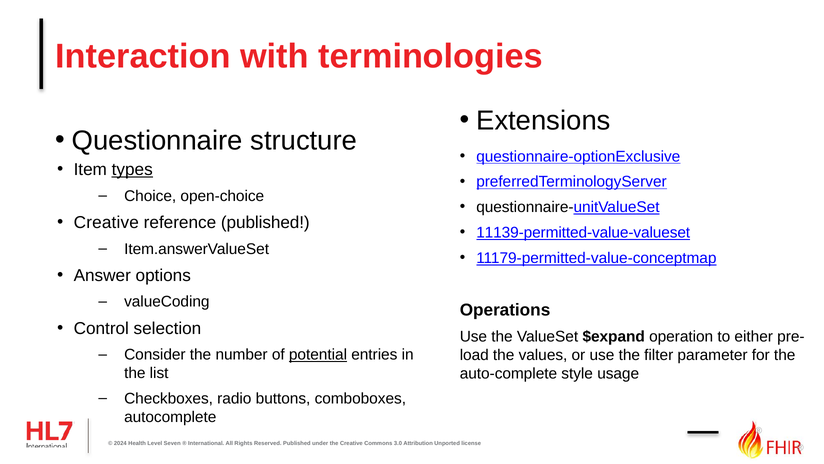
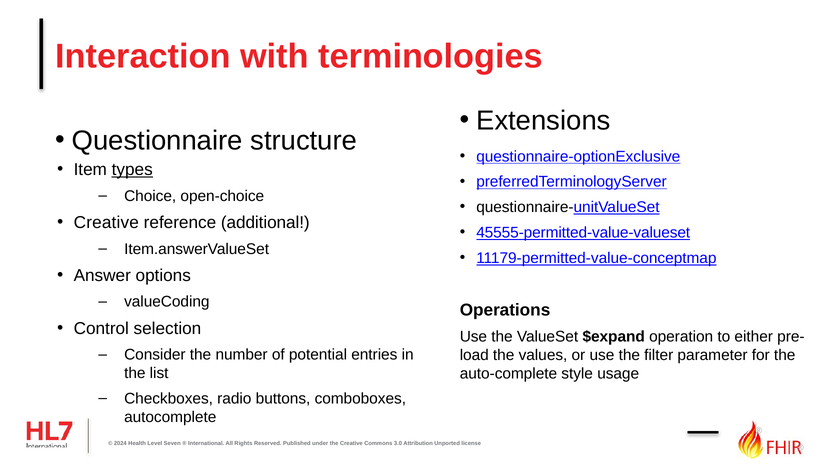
reference published: published -> additional (265, 222)
11139-permitted-value-valueset: 11139-permitted-value-valueset -> 45555-permitted-value-valueset (583, 232)
potential underline: present -> none (318, 354)
